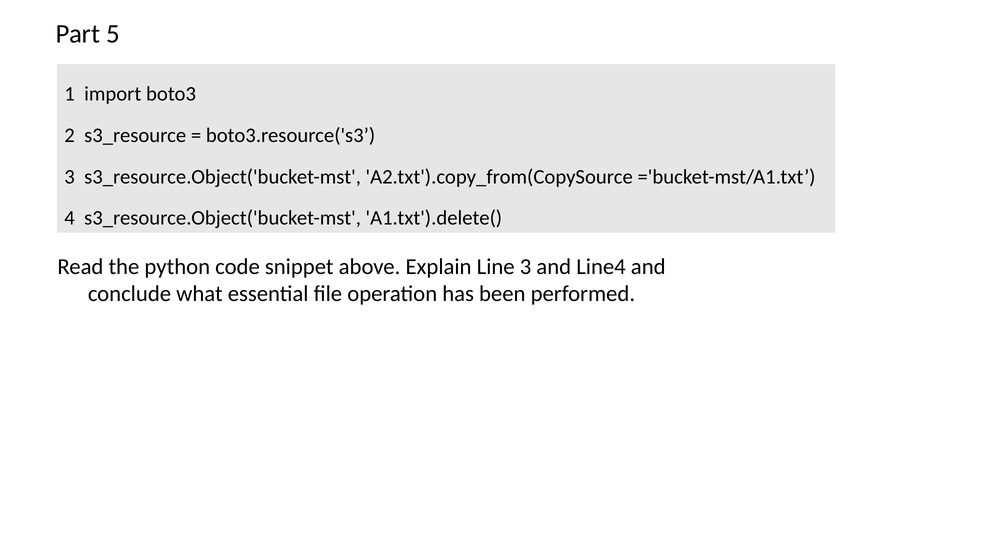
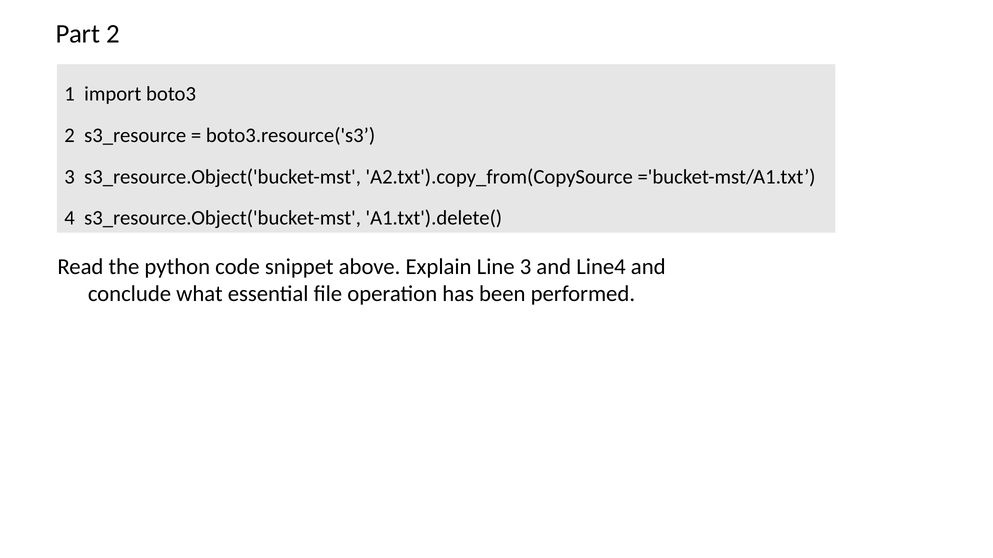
Part 5: 5 -> 2 (113, 34)
